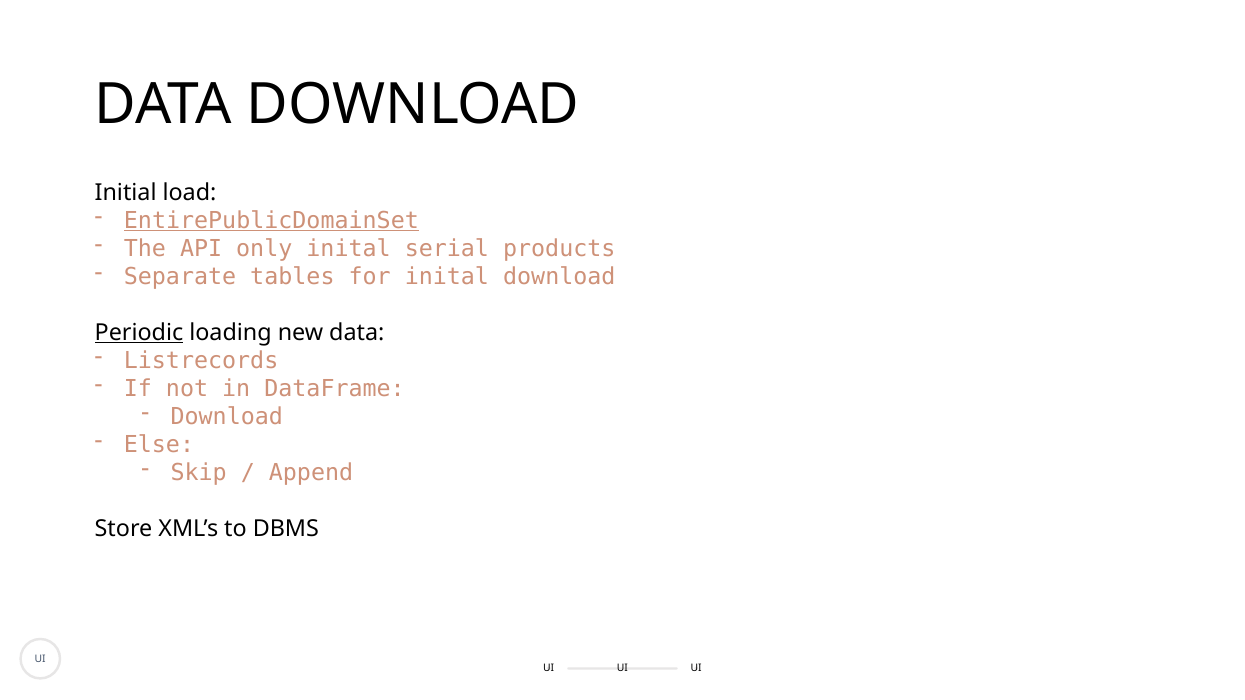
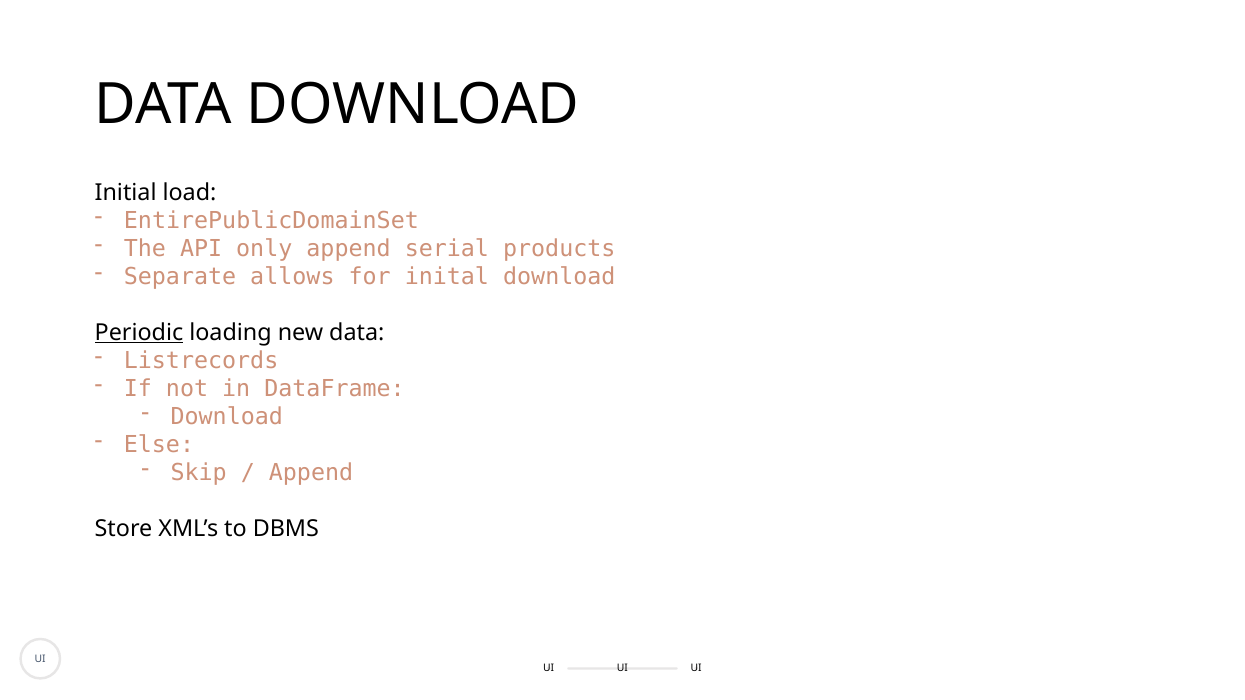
EntirePublicDomainSet underline: present -> none (271, 221)
only inital: inital -> append (349, 249)
tables: tables -> allows (292, 277)
